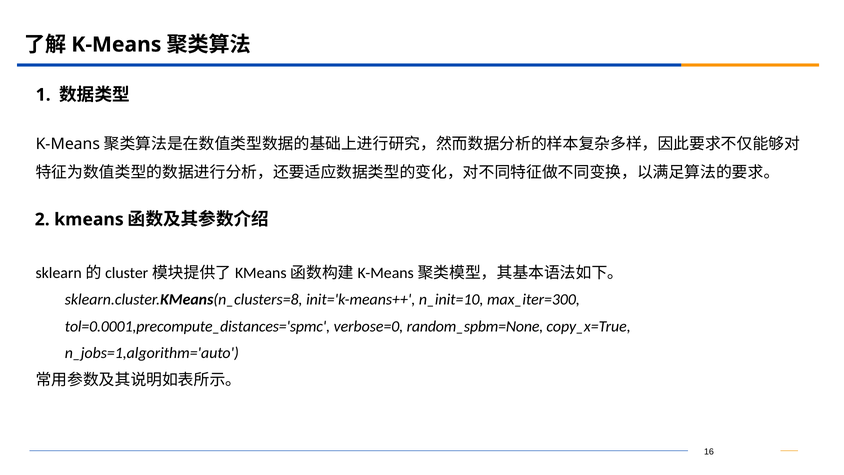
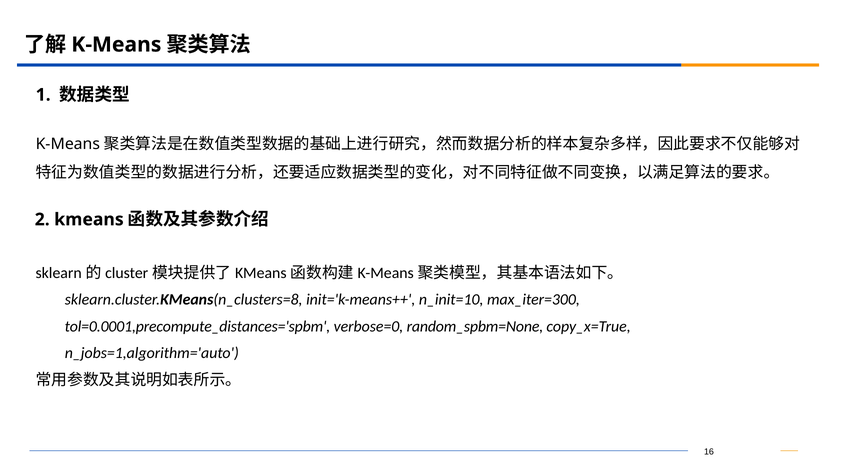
tol=0.0001,precompute_distances='spmc: tol=0.0001,precompute_distances='spmc -> tol=0.0001,precompute_distances='spbm (197, 326)
